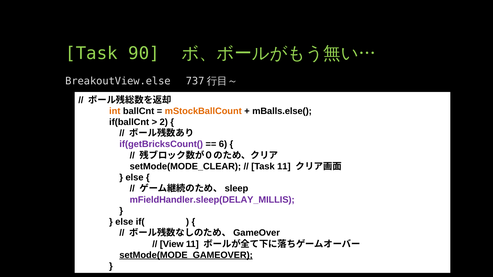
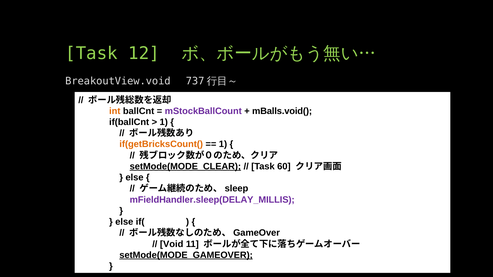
90: 90 -> 12 (144, 53)
BreakoutView.else: BreakoutView.else -> BreakoutView.void (118, 81)
mStockBallCount colour: orange -> purple (203, 111)
mBalls.else(: mBalls.else( -> mBalls.void( (282, 111)
2: 2 -> 1 (164, 122)
if(getBricksCount( colour: purple -> orange (161, 144)
6: 6 -> 1 (223, 144)
setMode(MODE_CLEAR underline: none -> present (185, 167)
Task 11: 11 -> 60 (284, 167)
View: View -> Void (172, 244)
